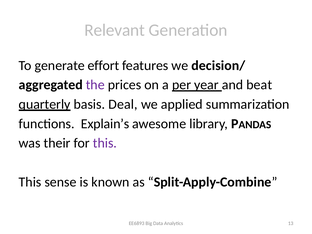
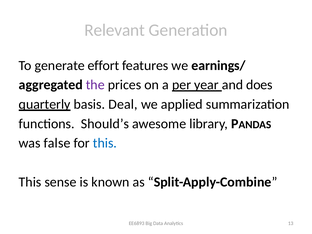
decision/: decision/ -> earnings/ (218, 65)
beat: beat -> does (259, 85)
Explain’s: Explain’s -> Should’s (105, 124)
their: their -> false (57, 143)
this colour: purple -> blue (105, 143)
